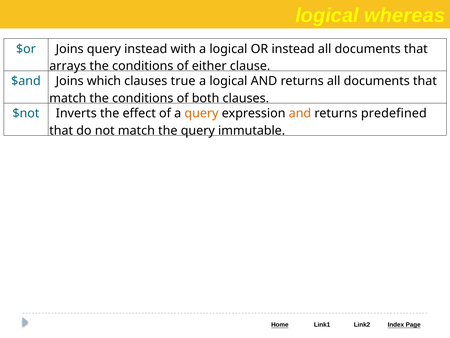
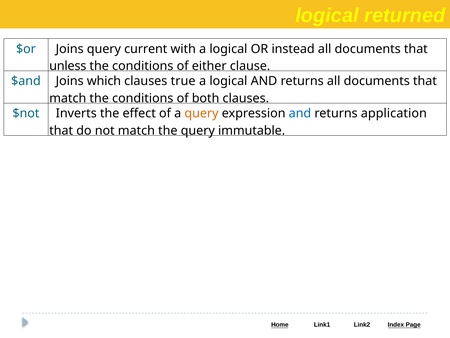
whereas: whereas -> returned (405, 16)
query instead: instead -> current (146, 49)
arrays: arrays -> unless (68, 66)
and colour: orange -> blue (300, 113)
predefined: predefined -> application (394, 113)
